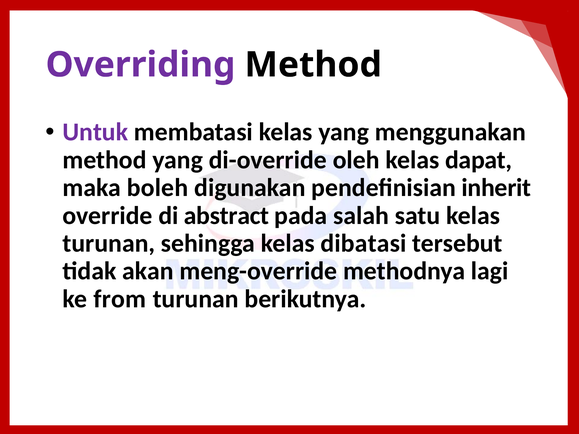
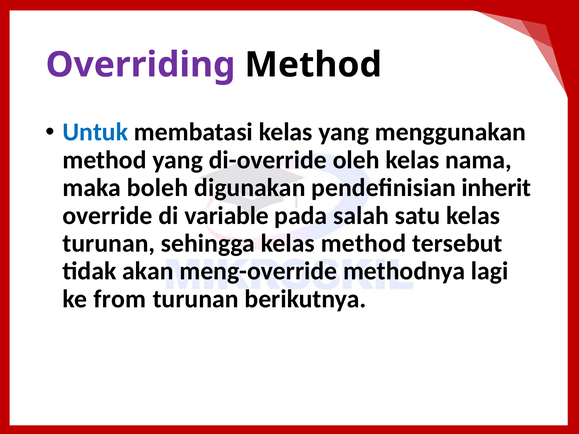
Untuk colour: purple -> blue (95, 132)
dapat: dapat -> nama (479, 160)
abstract: abstract -> variable (227, 216)
kelas dibatasi: dibatasi -> method (363, 243)
